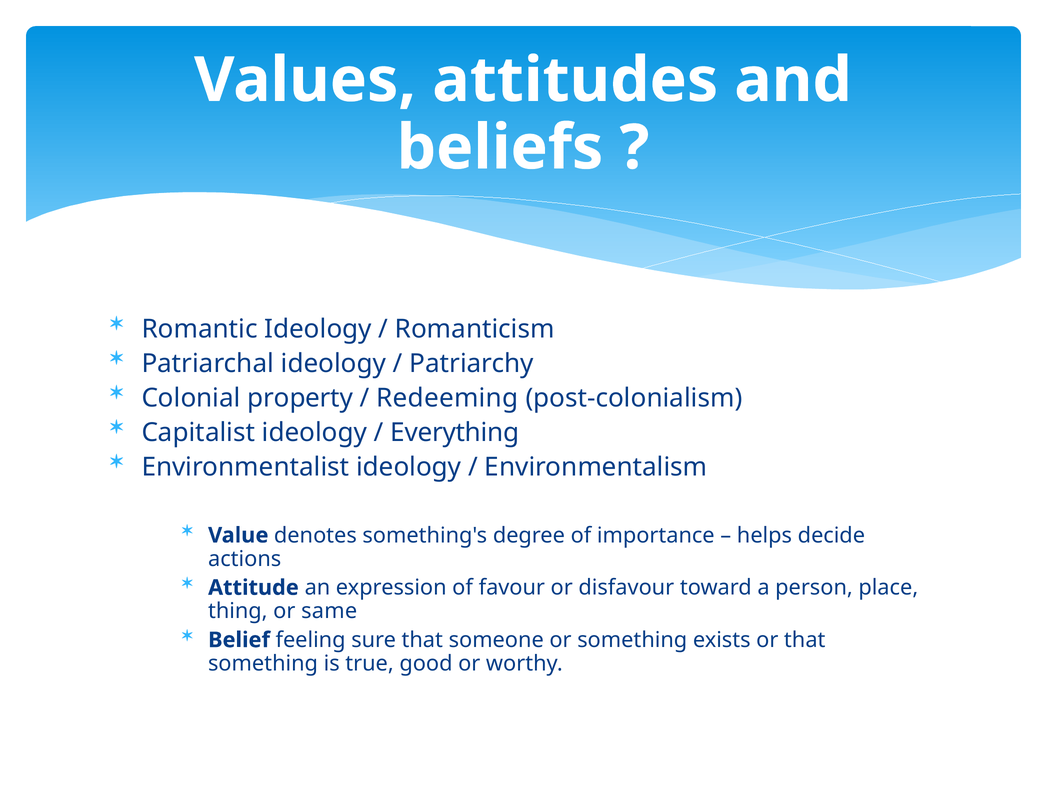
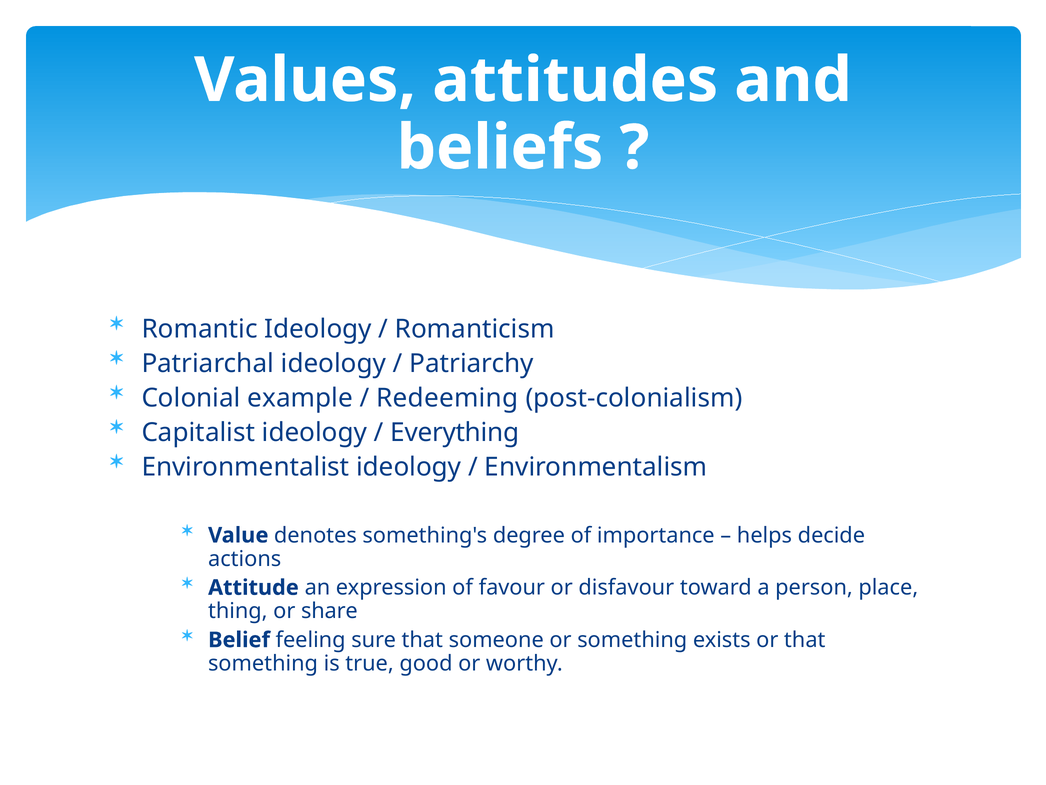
property: property -> example (300, 398)
same: same -> share (329, 611)
